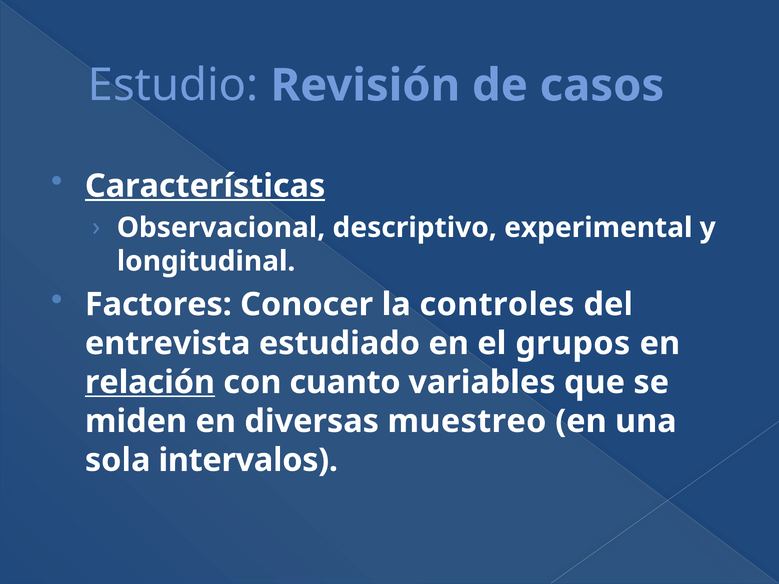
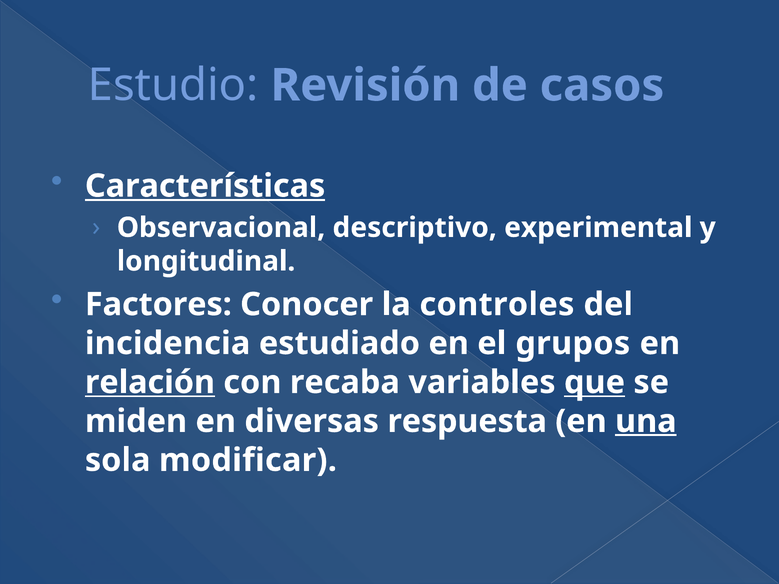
entrevista: entrevista -> incidencia (168, 344)
cuanto: cuanto -> recaba (345, 382)
que underline: none -> present (595, 382)
muestreo: muestreo -> respuesta (467, 421)
una underline: none -> present (646, 421)
intervalos: intervalos -> modificar (248, 460)
